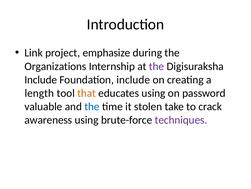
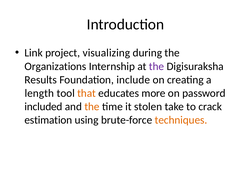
emphasize: emphasize -> visualizing (106, 53)
Include: Include -> Results (41, 79)
educates using: using -> more (154, 93)
valuable: valuable -> included (43, 106)
the colour: blue -> orange (92, 106)
awareness: awareness -> estimation (48, 120)
techniques colour: purple -> orange (181, 120)
